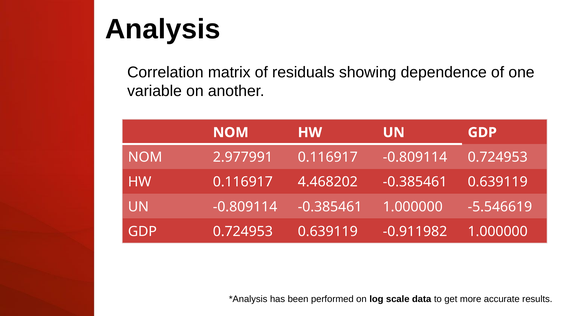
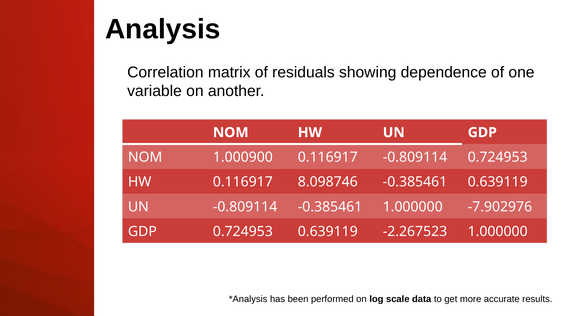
2.977991: 2.977991 -> 1.000900 (243, 157)
4.468202: 4.468202 -> 8.098746 (328, 182)
-5.546619: -5.546619 -> -7.902976 (500, 207)
-0.911982: -0.911982 -> -2.267523 (415, 232)
